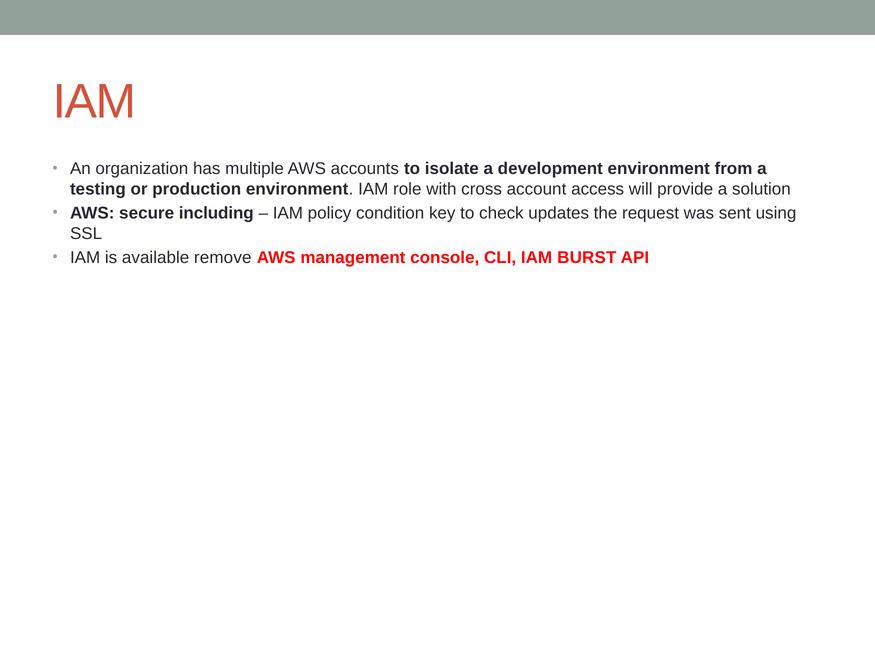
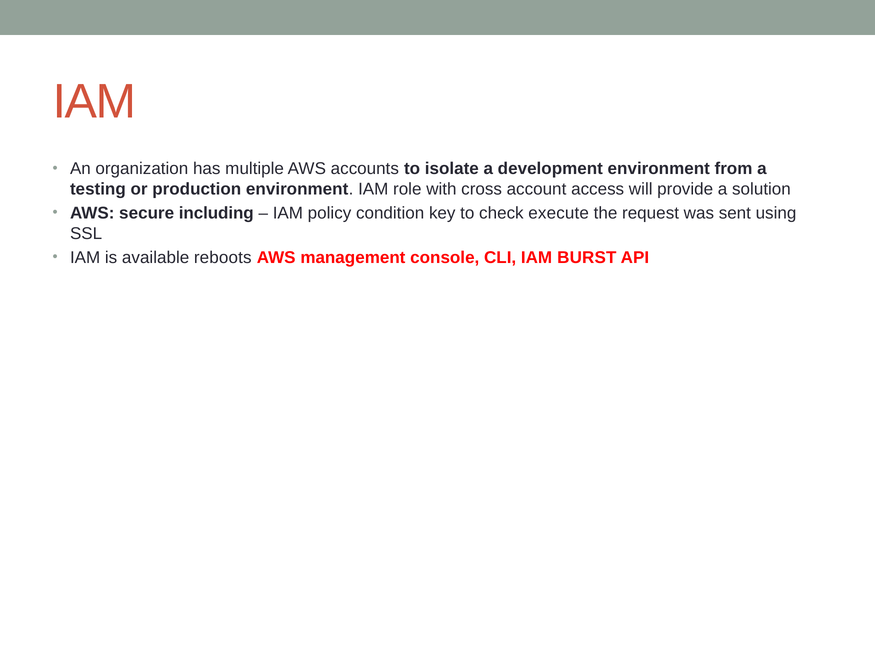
updates: updates -> execute (559, 213)
remove: remove -> reboots (223, 258)
